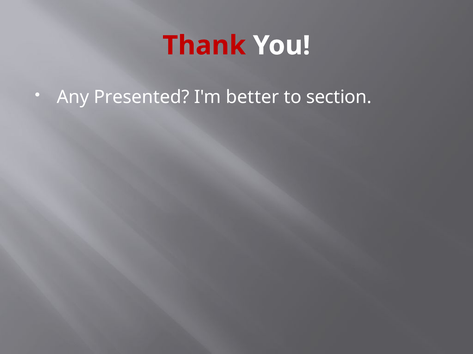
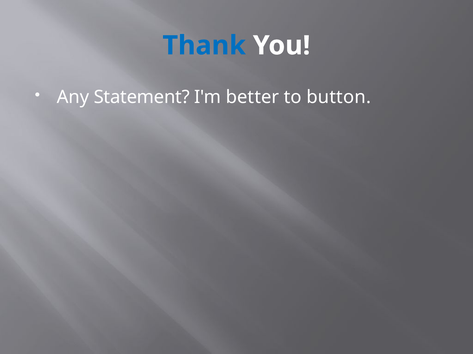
Thank colour: red -> blue (204, 46)
Presented: Presented -> Statement (142, 97)
section: section -> button (339, 97)
